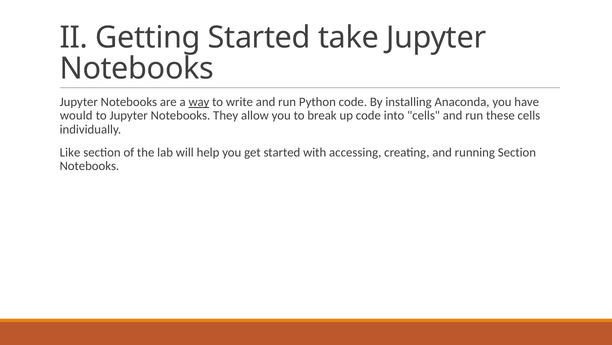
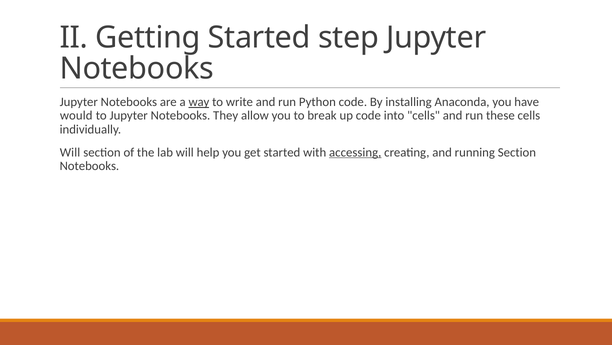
take: take -> step (349, 37)
Like: Like -> Will (70, 152)
accessing underline: none -> present (355, 152)
